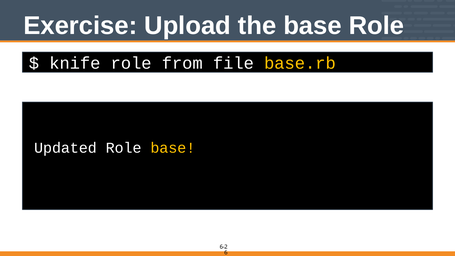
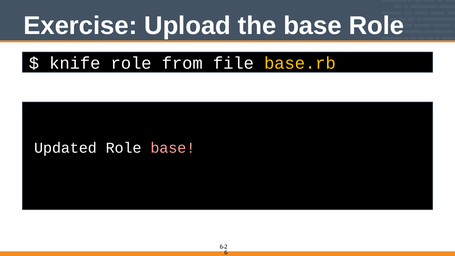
base colour: yellow -> pink (173, 148)
